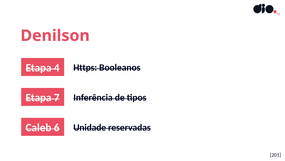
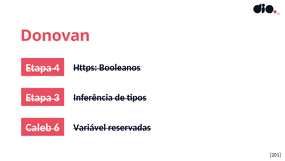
Denilson: Denilson -> Donovan (55, 36)
7: 7 -> 3 (57, 97)
Unidade: Unidade -> Variável (90, 127)
